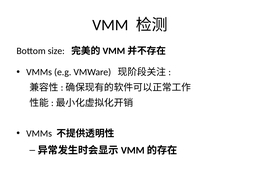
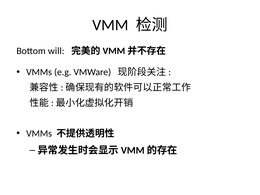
size: size -> will (56, 51)
